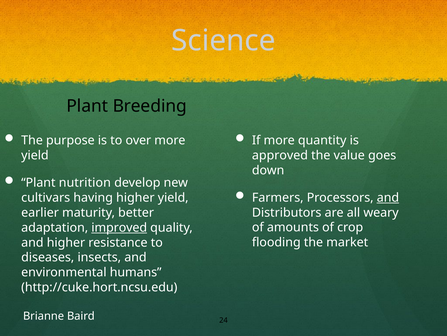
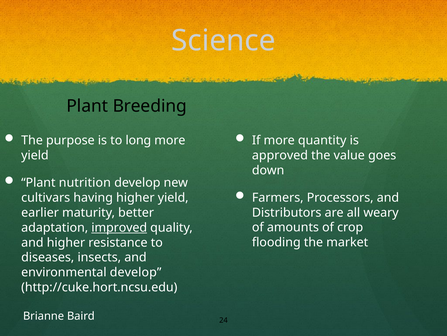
over: over -> long (138, 140)
and underline: present -> none (388, 197)
environmental humans: humans -> develop (136, 272)
